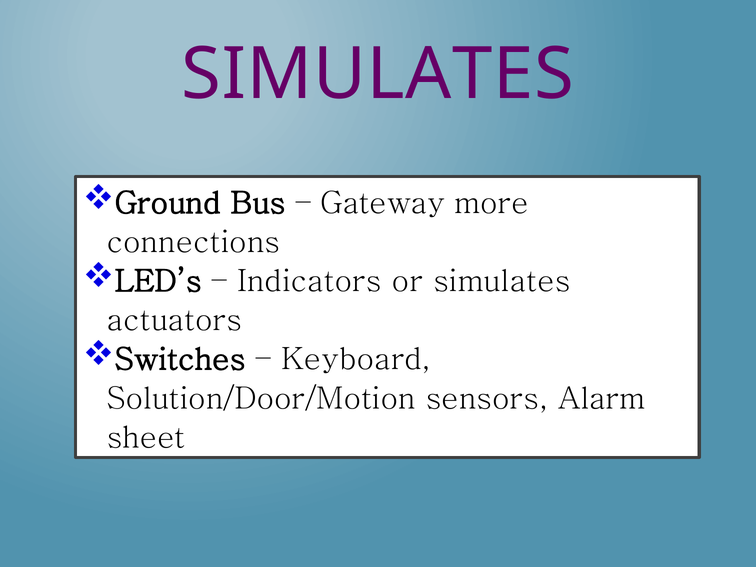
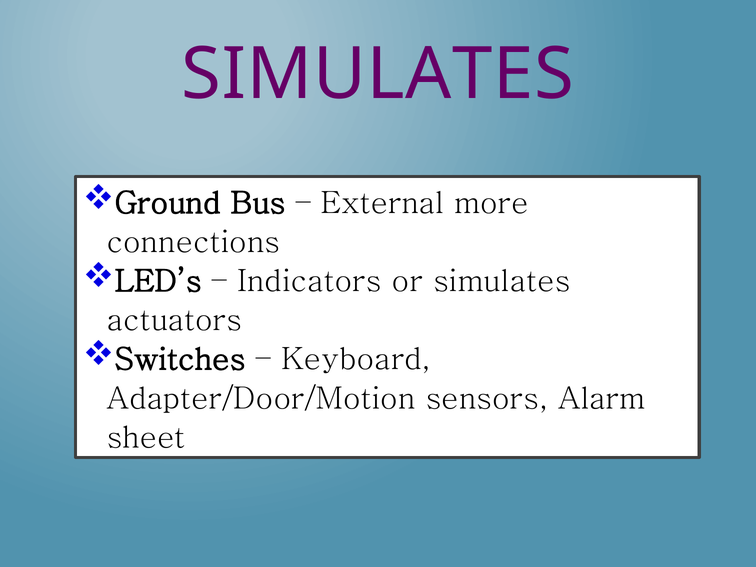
Gateway: Gateway -> External (383, 203)
Solution/Door/Motion: Solution/Door/Motion -> Adapter/Door/Motion (261, 398)
